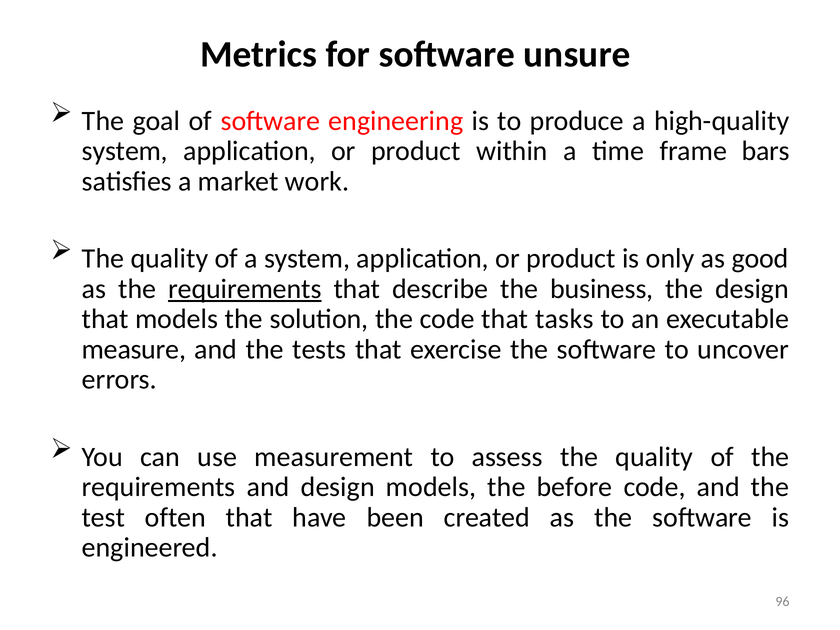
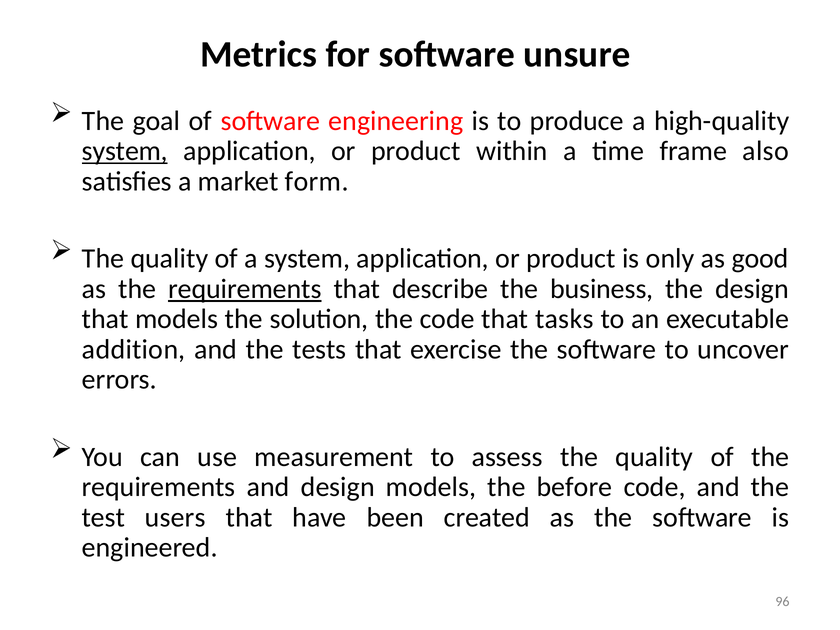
system underline: none -> present (125, 151)
bars: bars -> also (766, 151)
work: work -> form (317, 181)
measure: measure -> addition (134, 349)
often: often -> users (175, 517)
